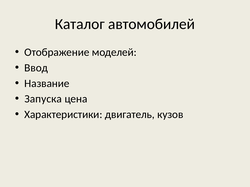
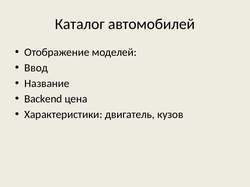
Запуска: Запуска -> Backend (43, 99)
